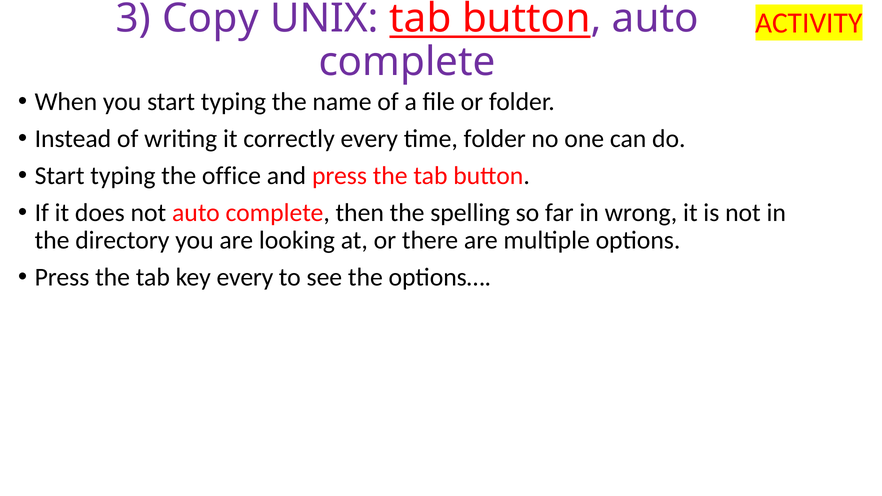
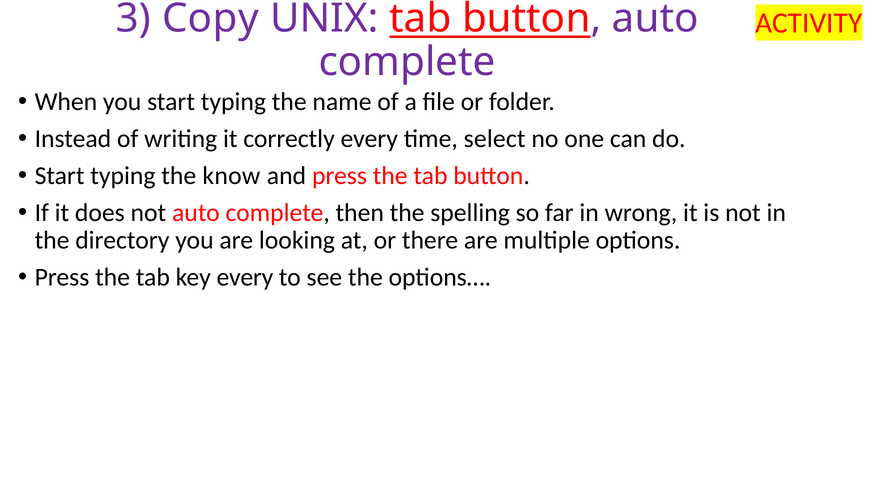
time folder: folder -> select (495, 139)
office: office -> know (231, 176)
